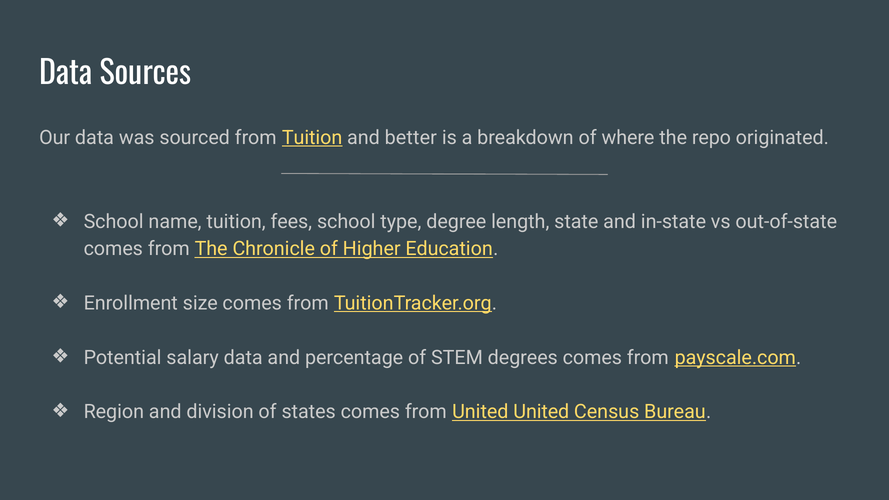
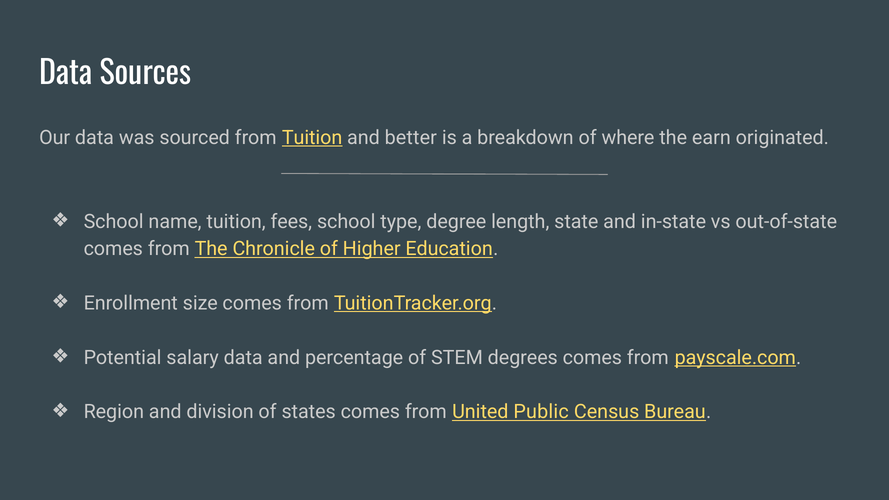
repo: repo -> earn (711, 138)
United United: United -> Public (541, 412)
